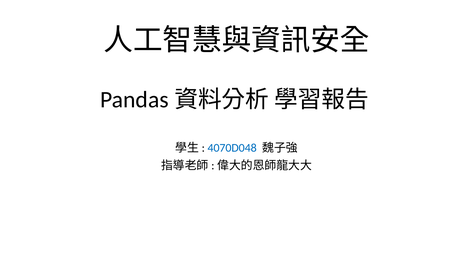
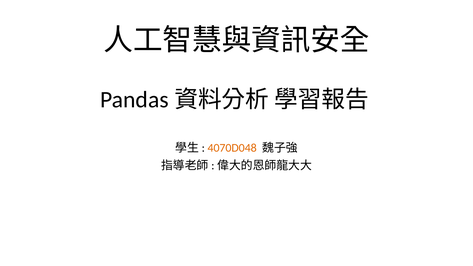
4070D048 colour: blue -> orange (232, 148)
